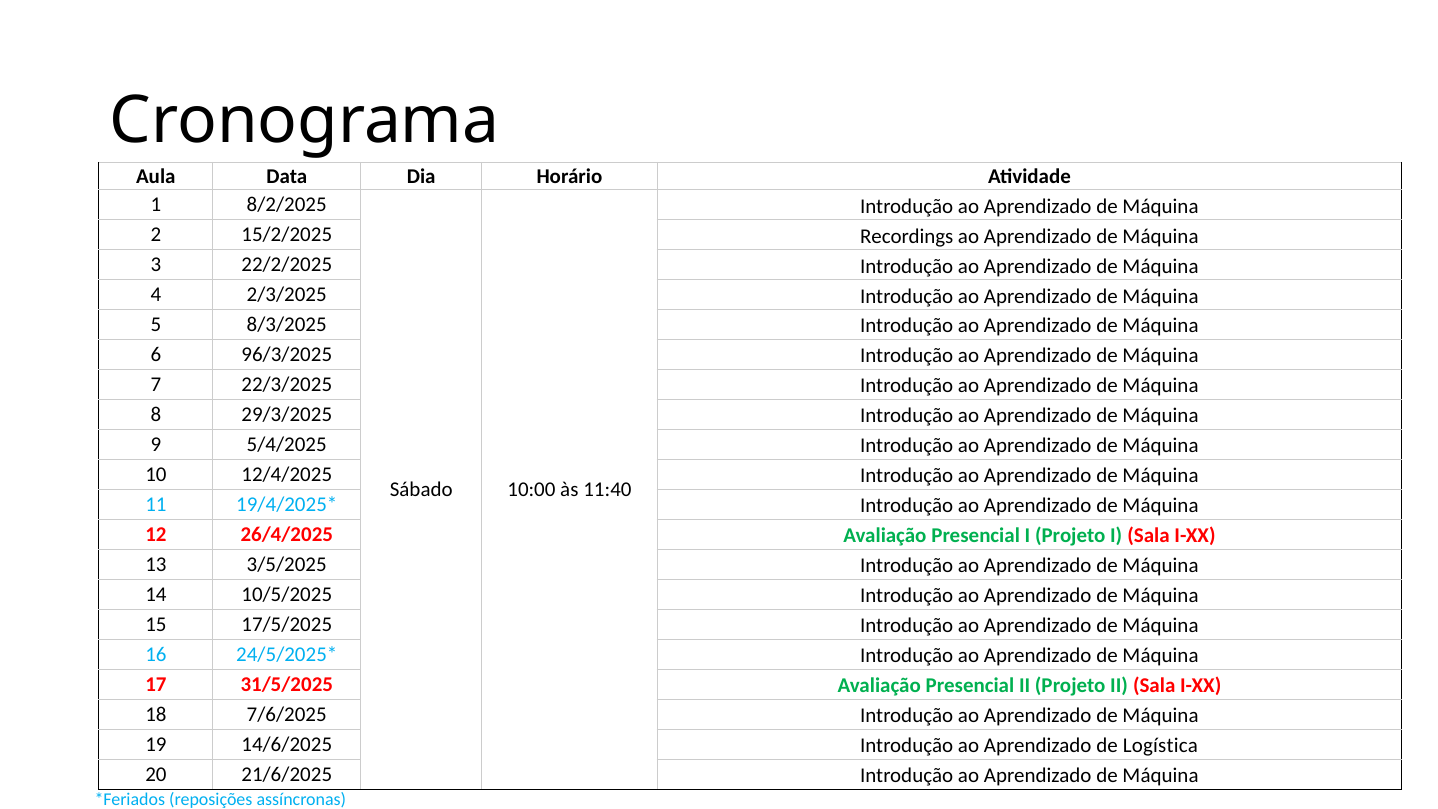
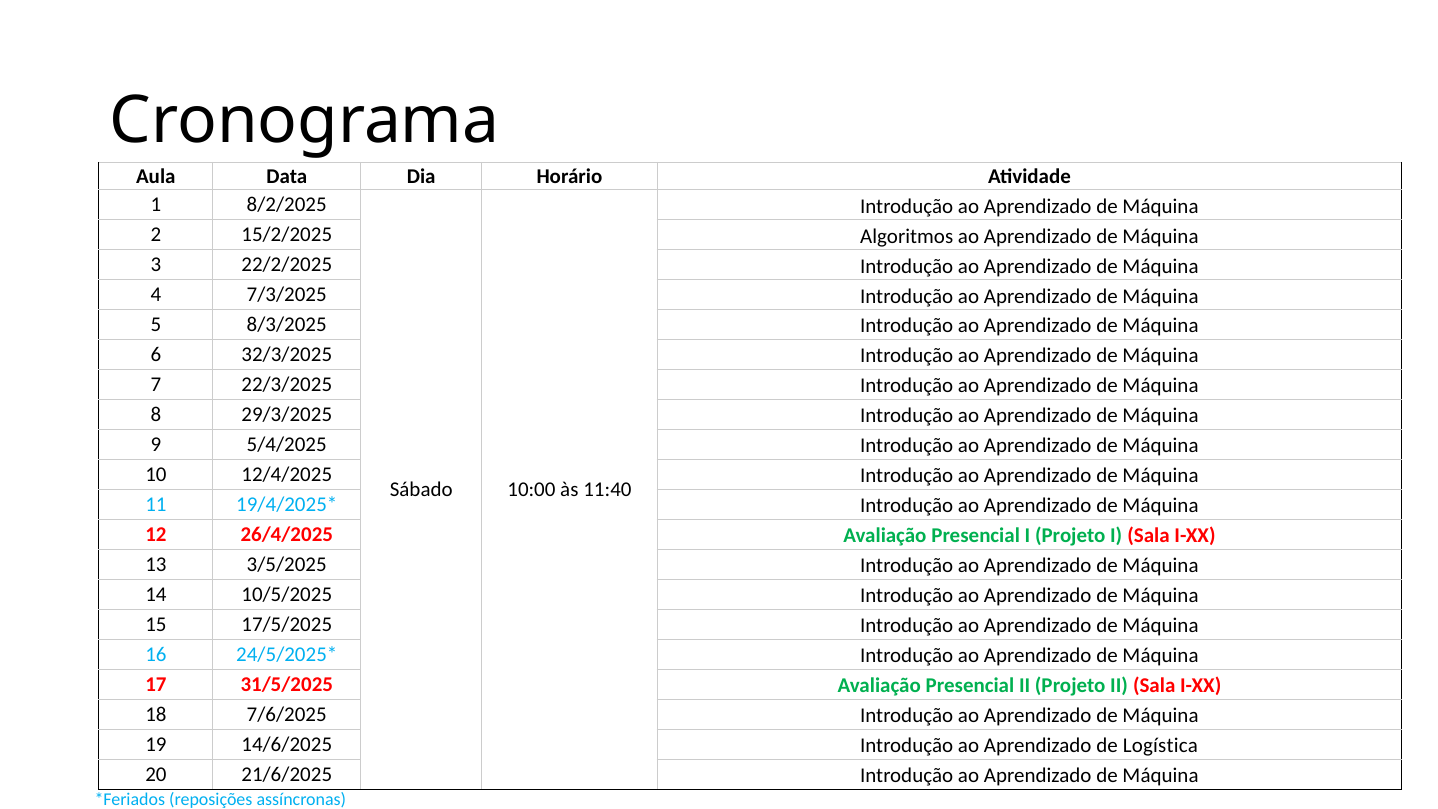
Recordings: Recordings -> Algoritmos (907, 236)
2/3/2025: 2/3/2025 -> 7/3/2025 (287, 295)
96/3/2025: 96/3/2025 -> 32/3/2025 (287, 355)
